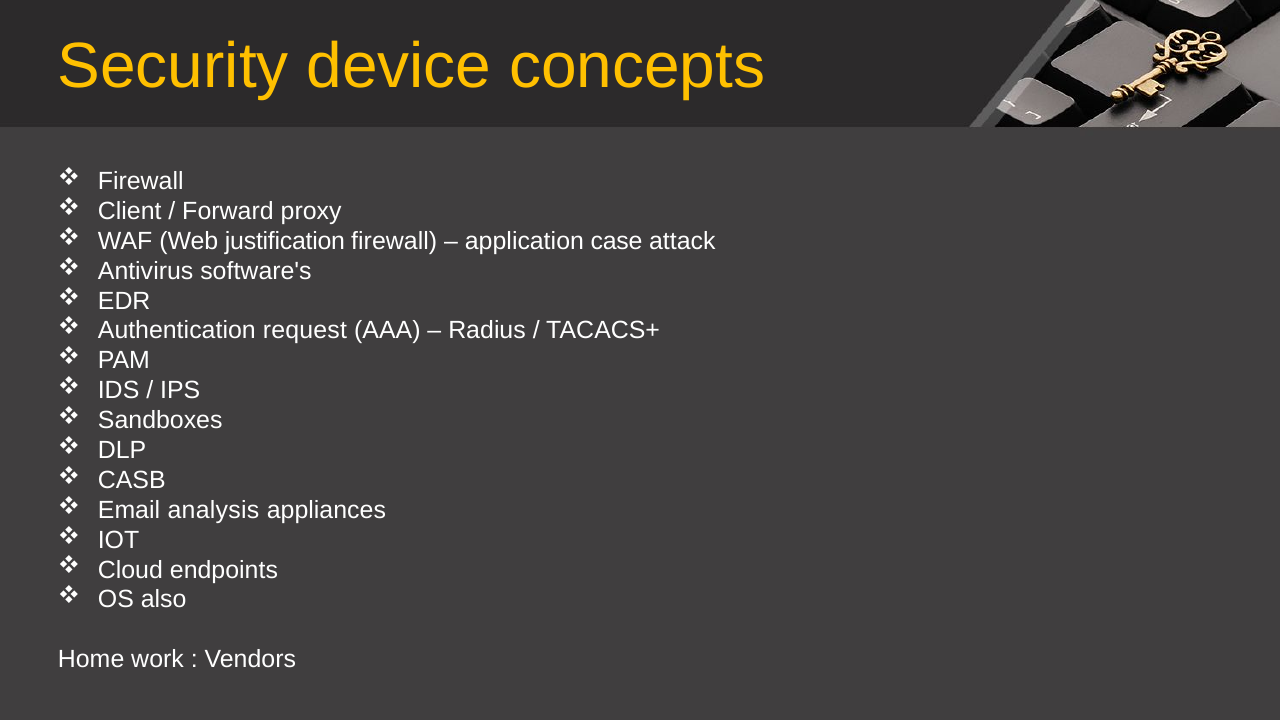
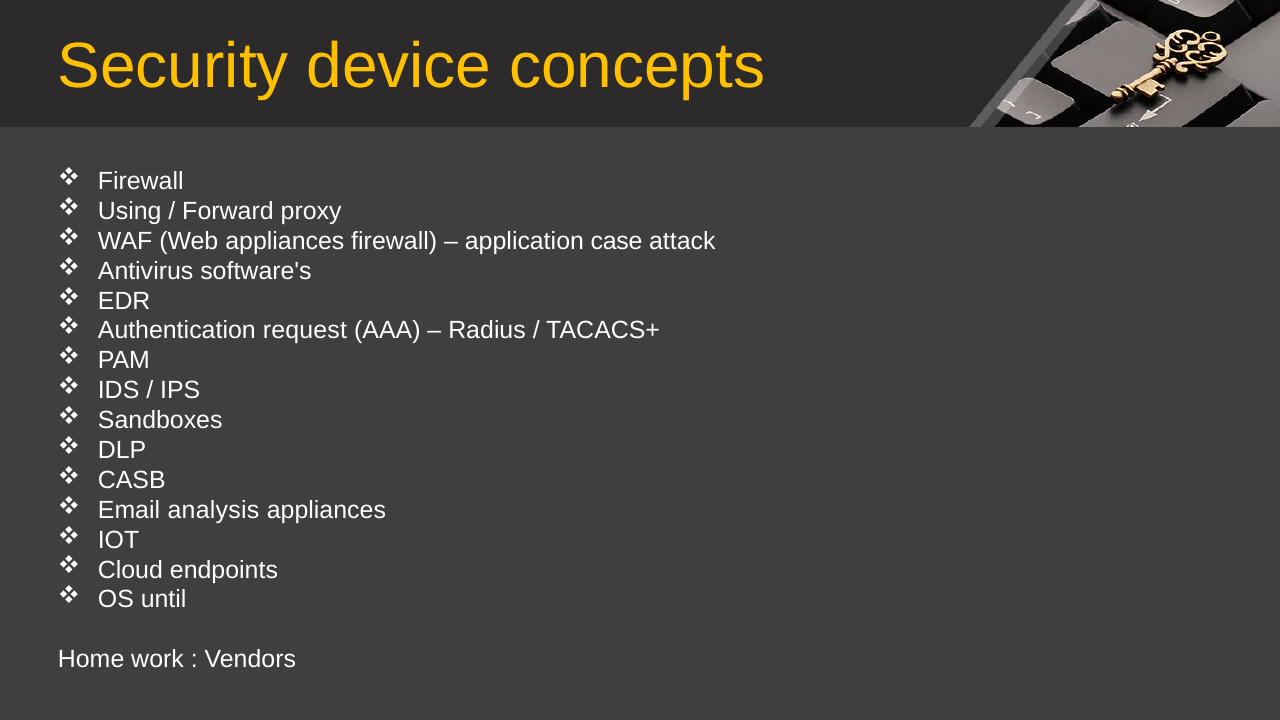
Client: Client -> Using (130, 211)
Web justification: justification -> appliances (285, 241)
also: also -> until (164, 600)
